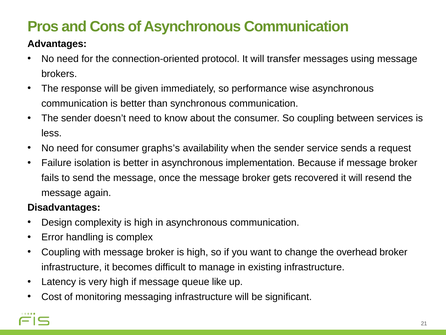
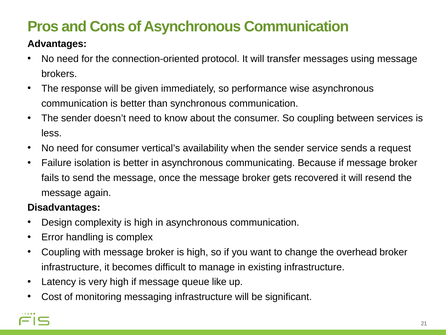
graphs’s: graphs’s -> vertical’s (161, 148)
implementation: implementation -> communicating (260, 163)
